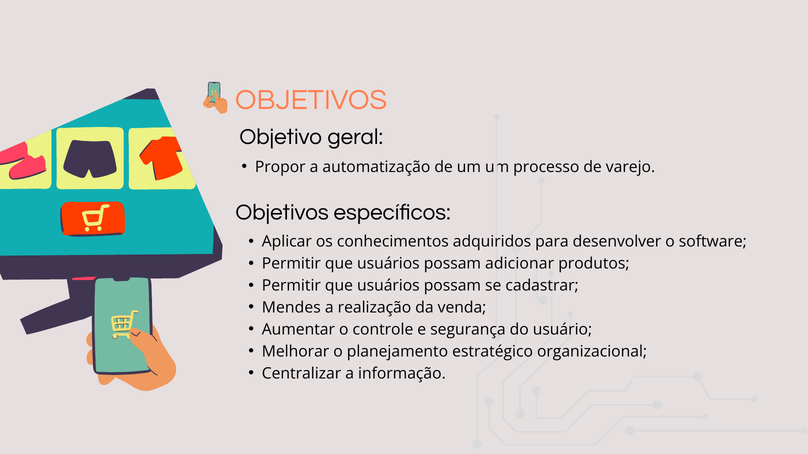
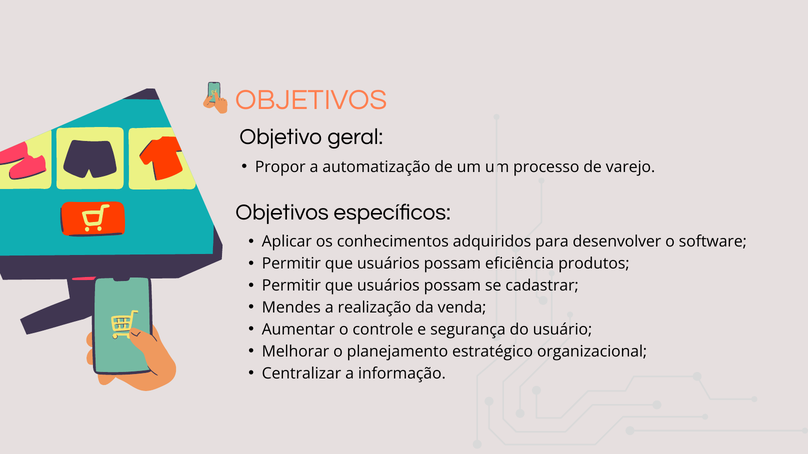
adicionar: adicionar -> eficiência (520, 264)
